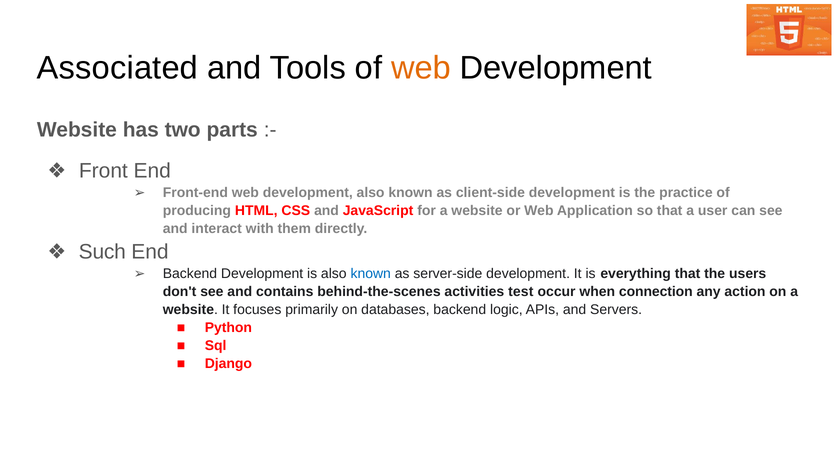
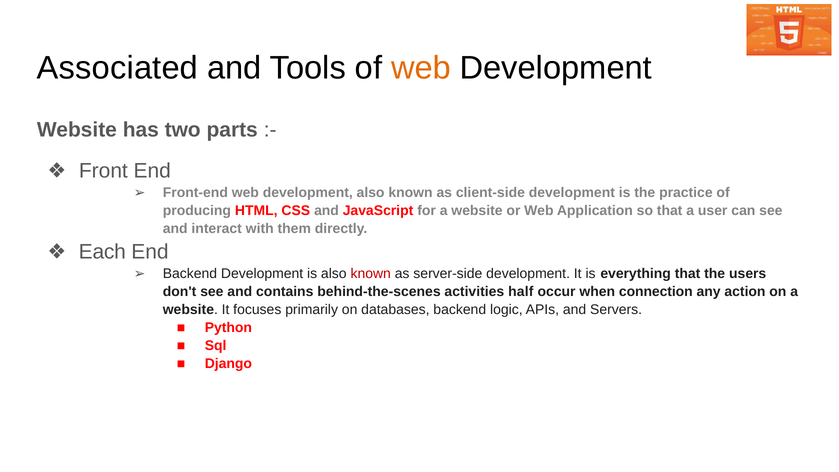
Such: Such -> Each (102, 252)
known colour: blue -> red (371, 274)
test: test -> half (521, 292)
